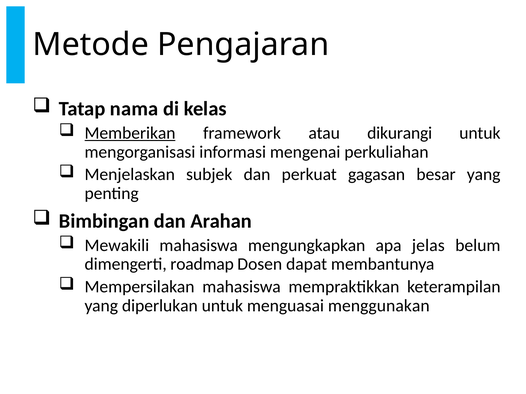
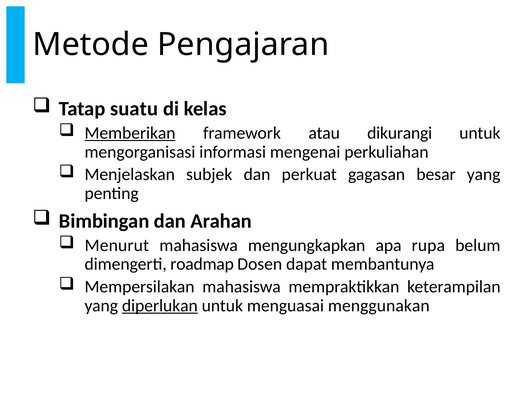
nama: nama -> suatu (134, 109)
Mewakili: Mewakili -> Menurut (117, 246)
jelas: jelas -> rupa (428, 246)
diperlukan underline: none -> present (160, 306)
